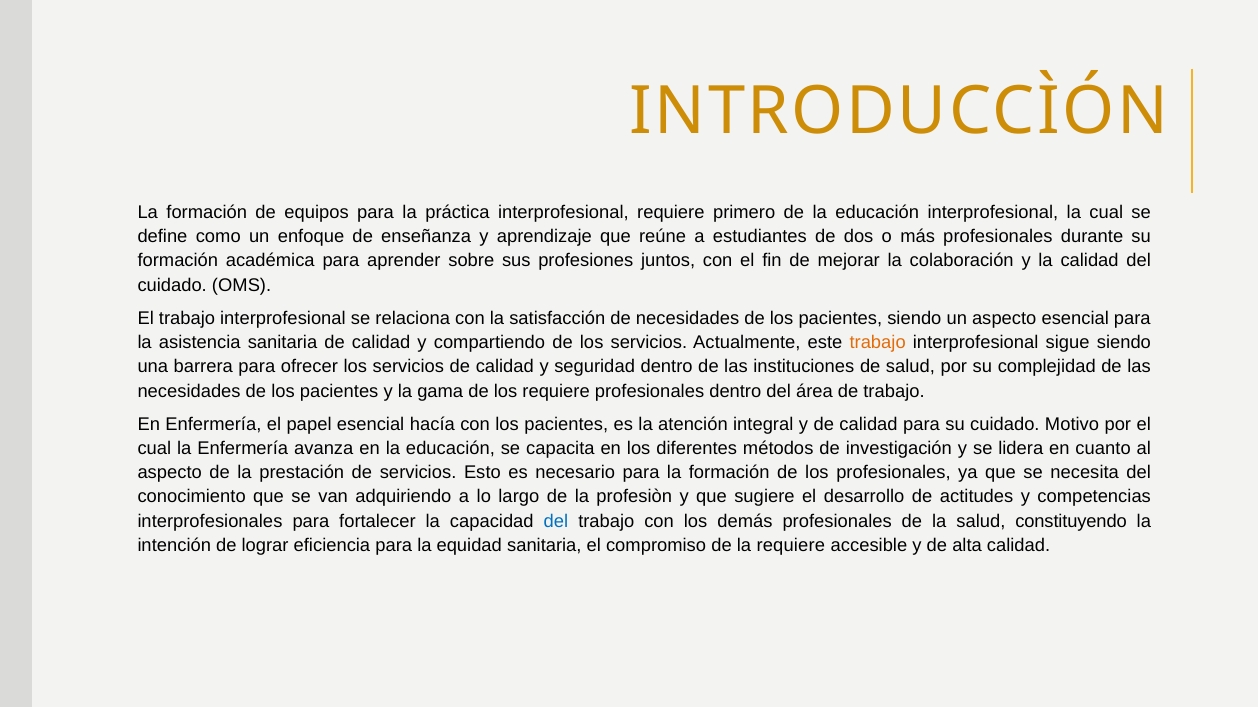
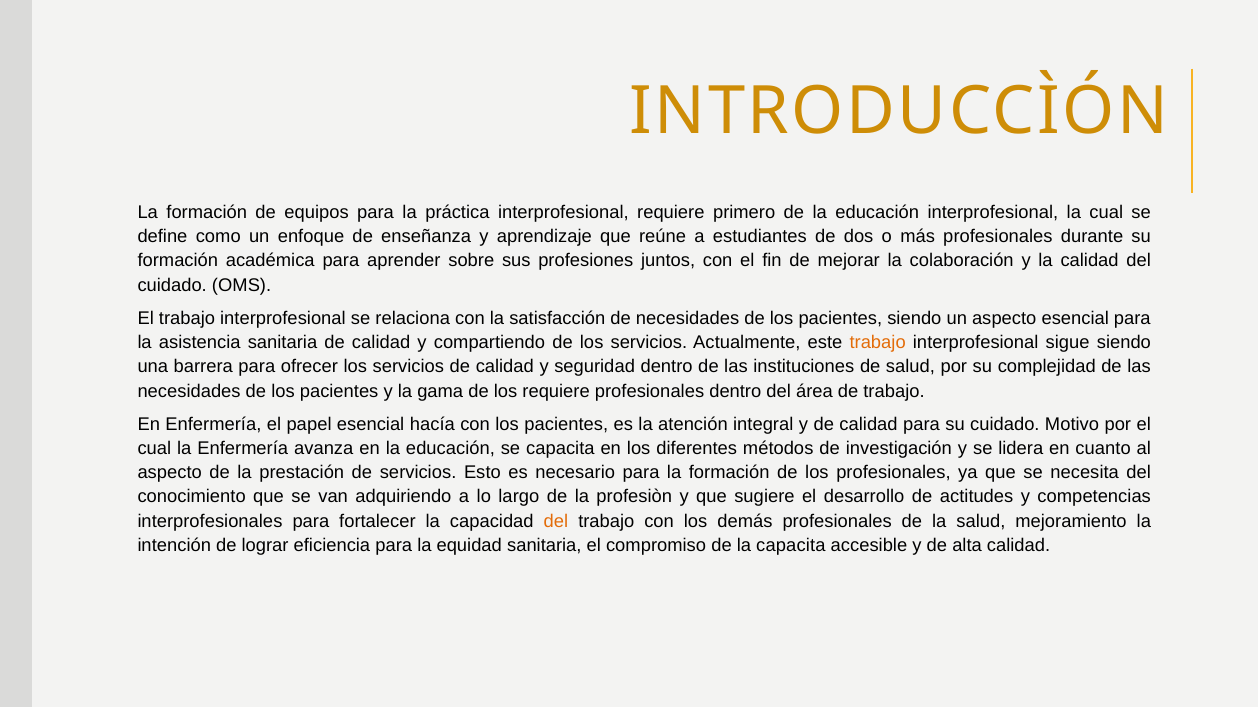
del colour: blue -> orange (556, 522)
constituyendo: constituyendo -> mejoramiento (1071, 522)
la requiere: requiere -> capacita (791, 546)
